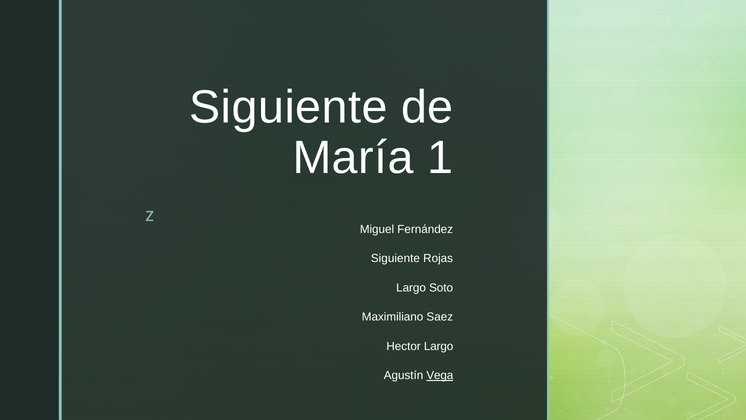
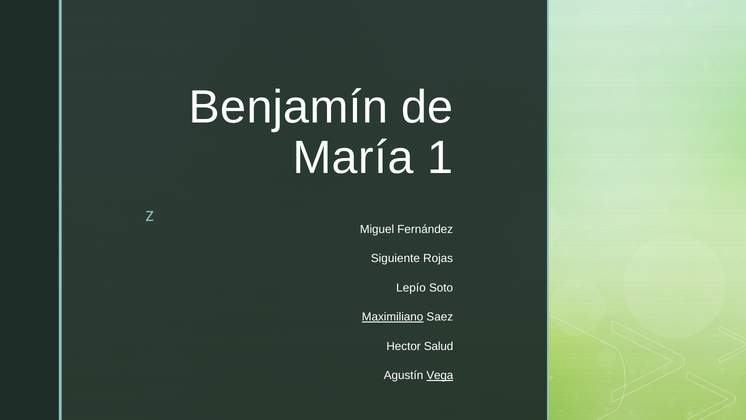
Siguiente: Siguiente -> Benjamín (288, 107)
Largo: Largo -> Lepío (411, 287)
Maximiliano underline: none -> present (393, 317)
Hector Largo: Largo -> Salud (439, 346)
